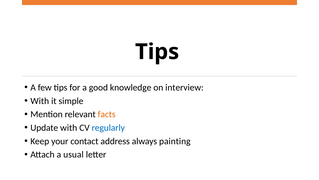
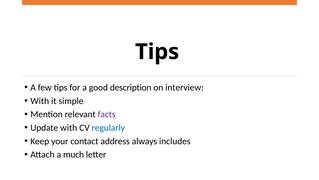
knowledge: knowledge -> description (131, 87)
facts colour: orange -> purple (107, 114)
painting: painting -> includes (175, 141)
usual: usual -> much (74, 154)
